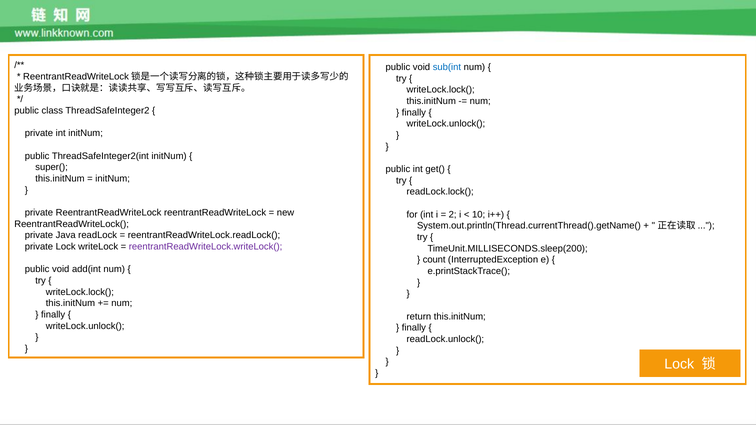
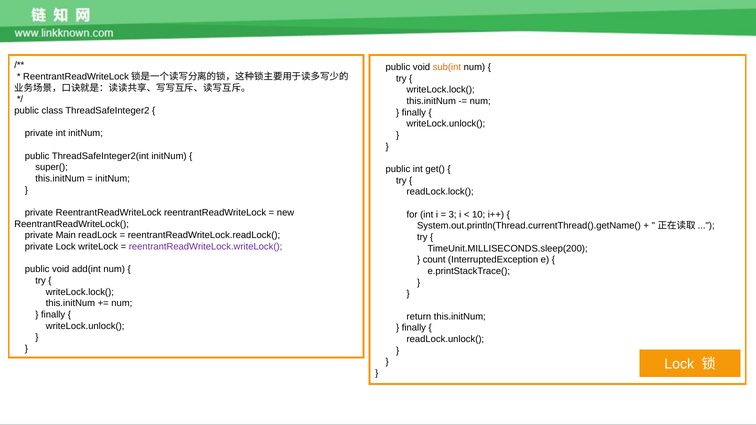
sub(int colour: blue -> orange (447, 67)
2: 2 -> 3 (453, 215)
Java: Java -> Main (66, 235)
